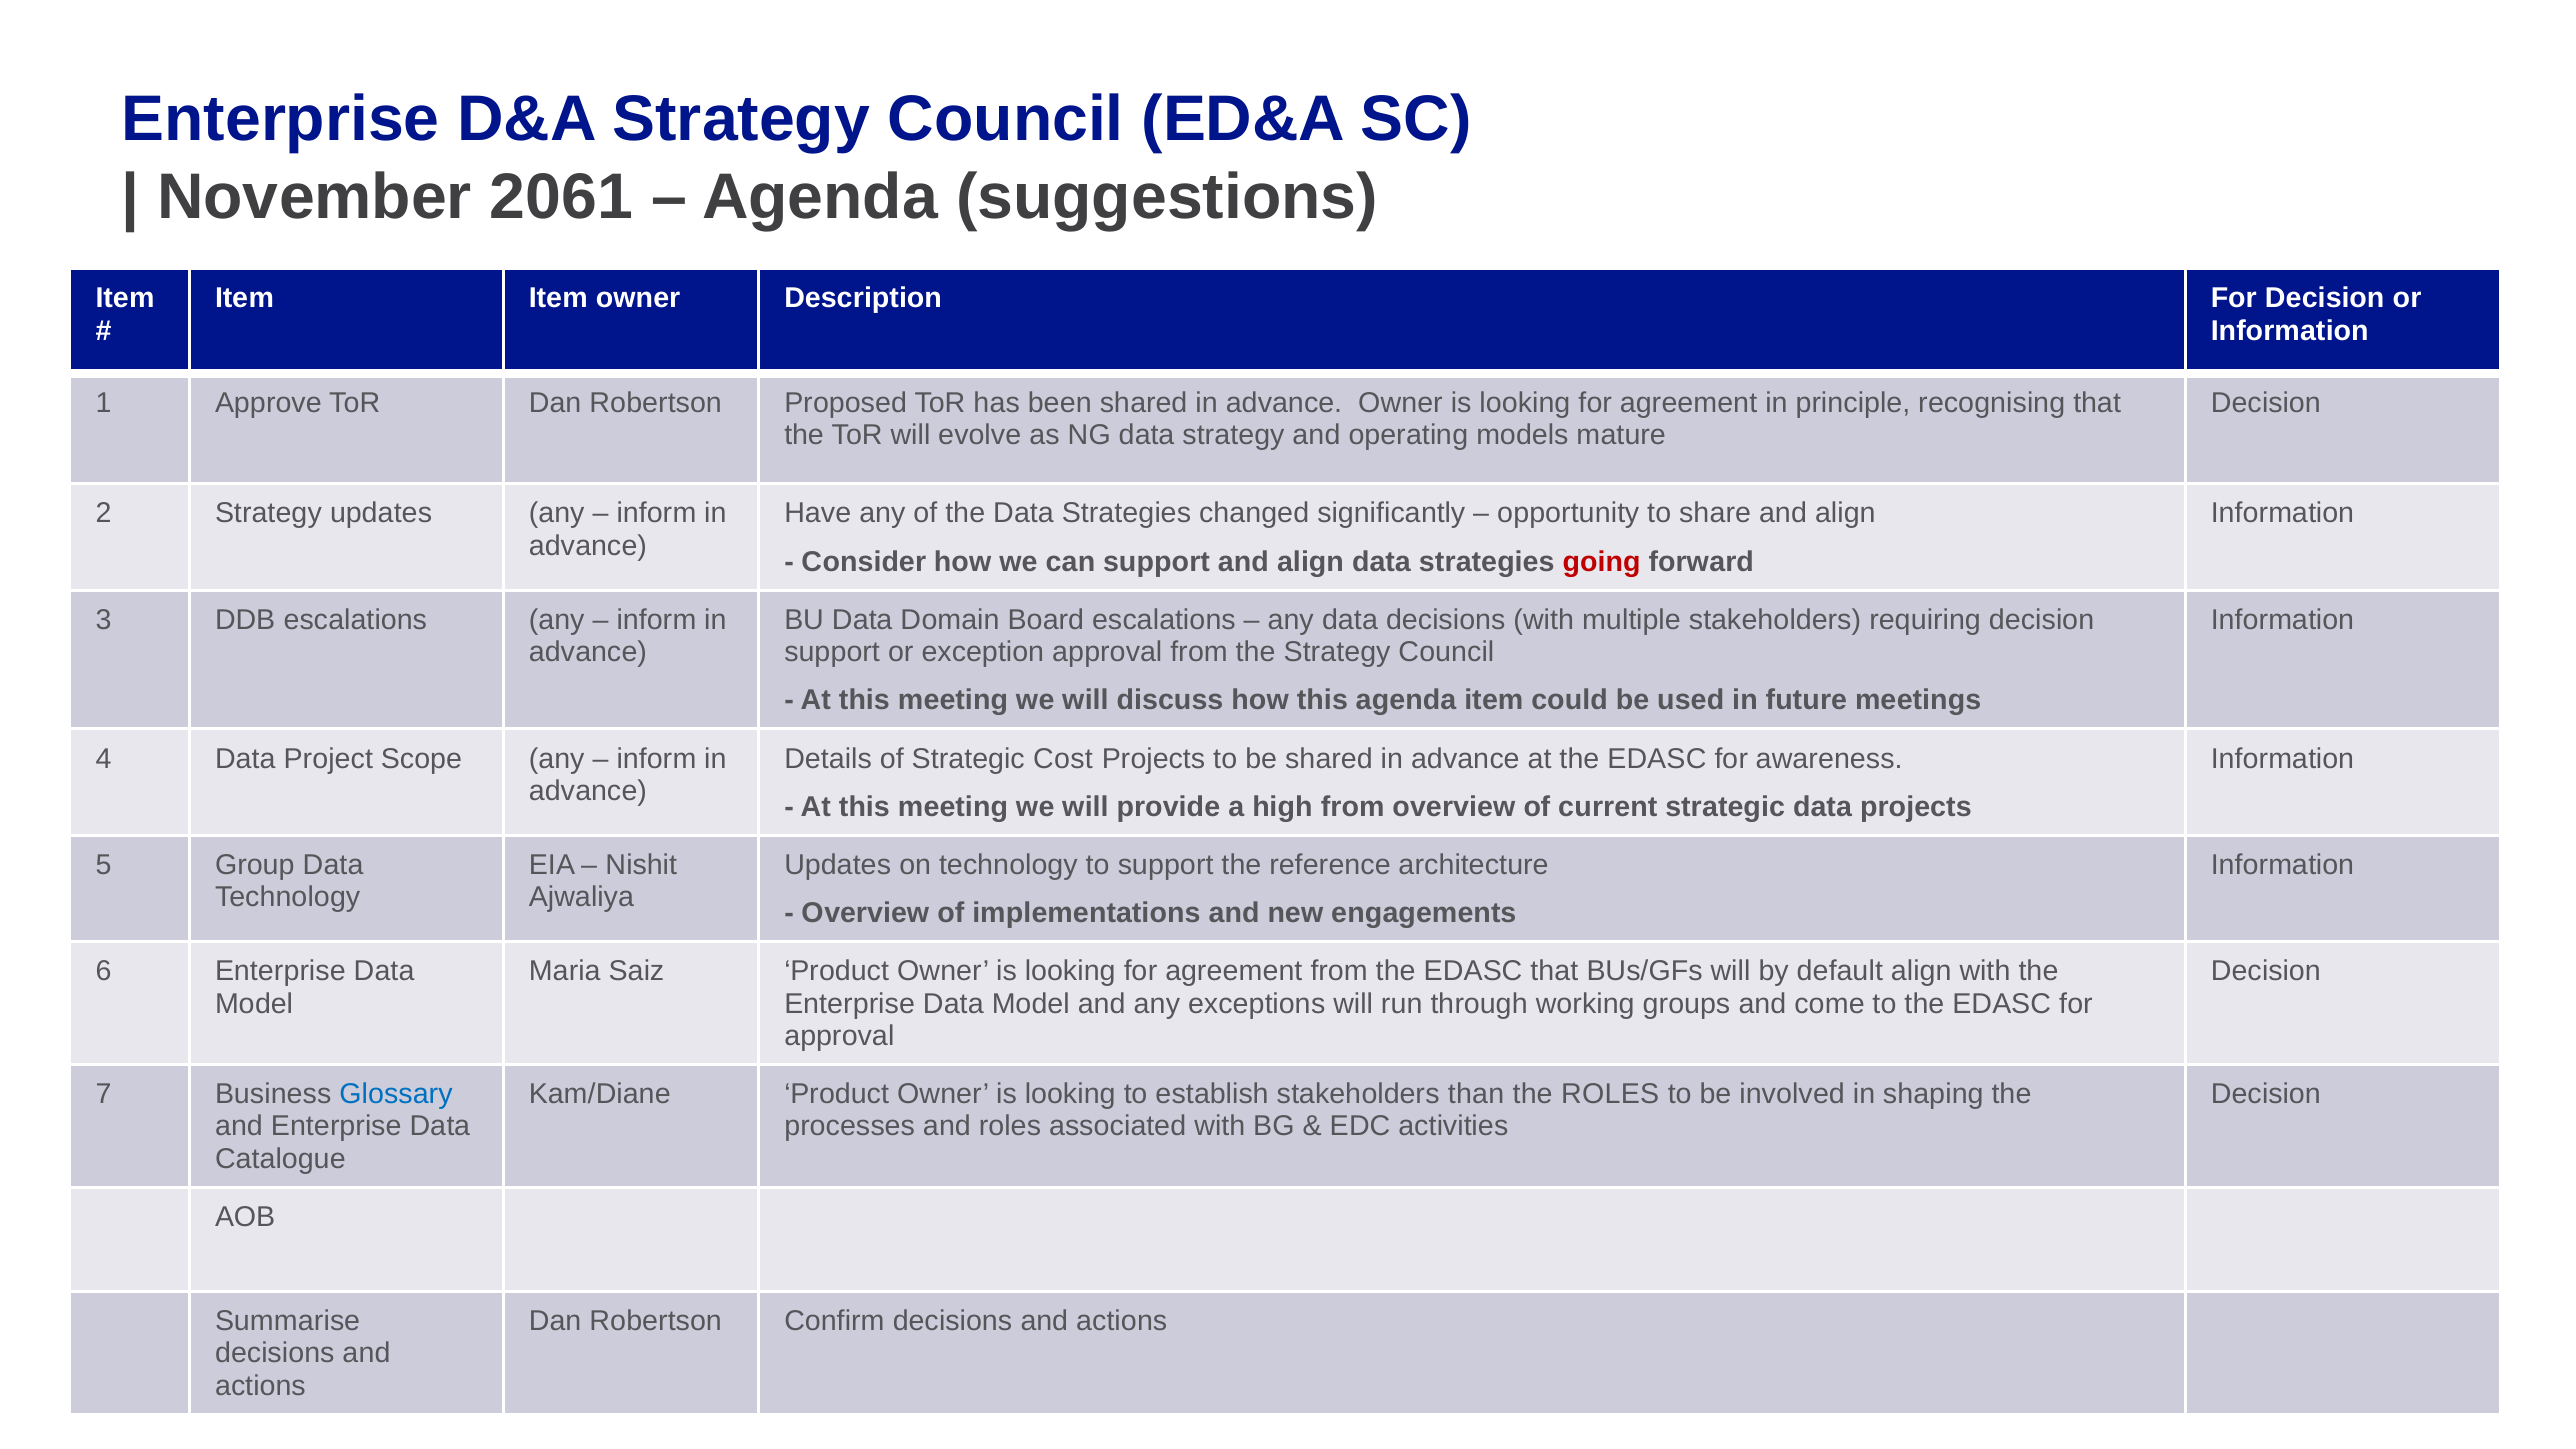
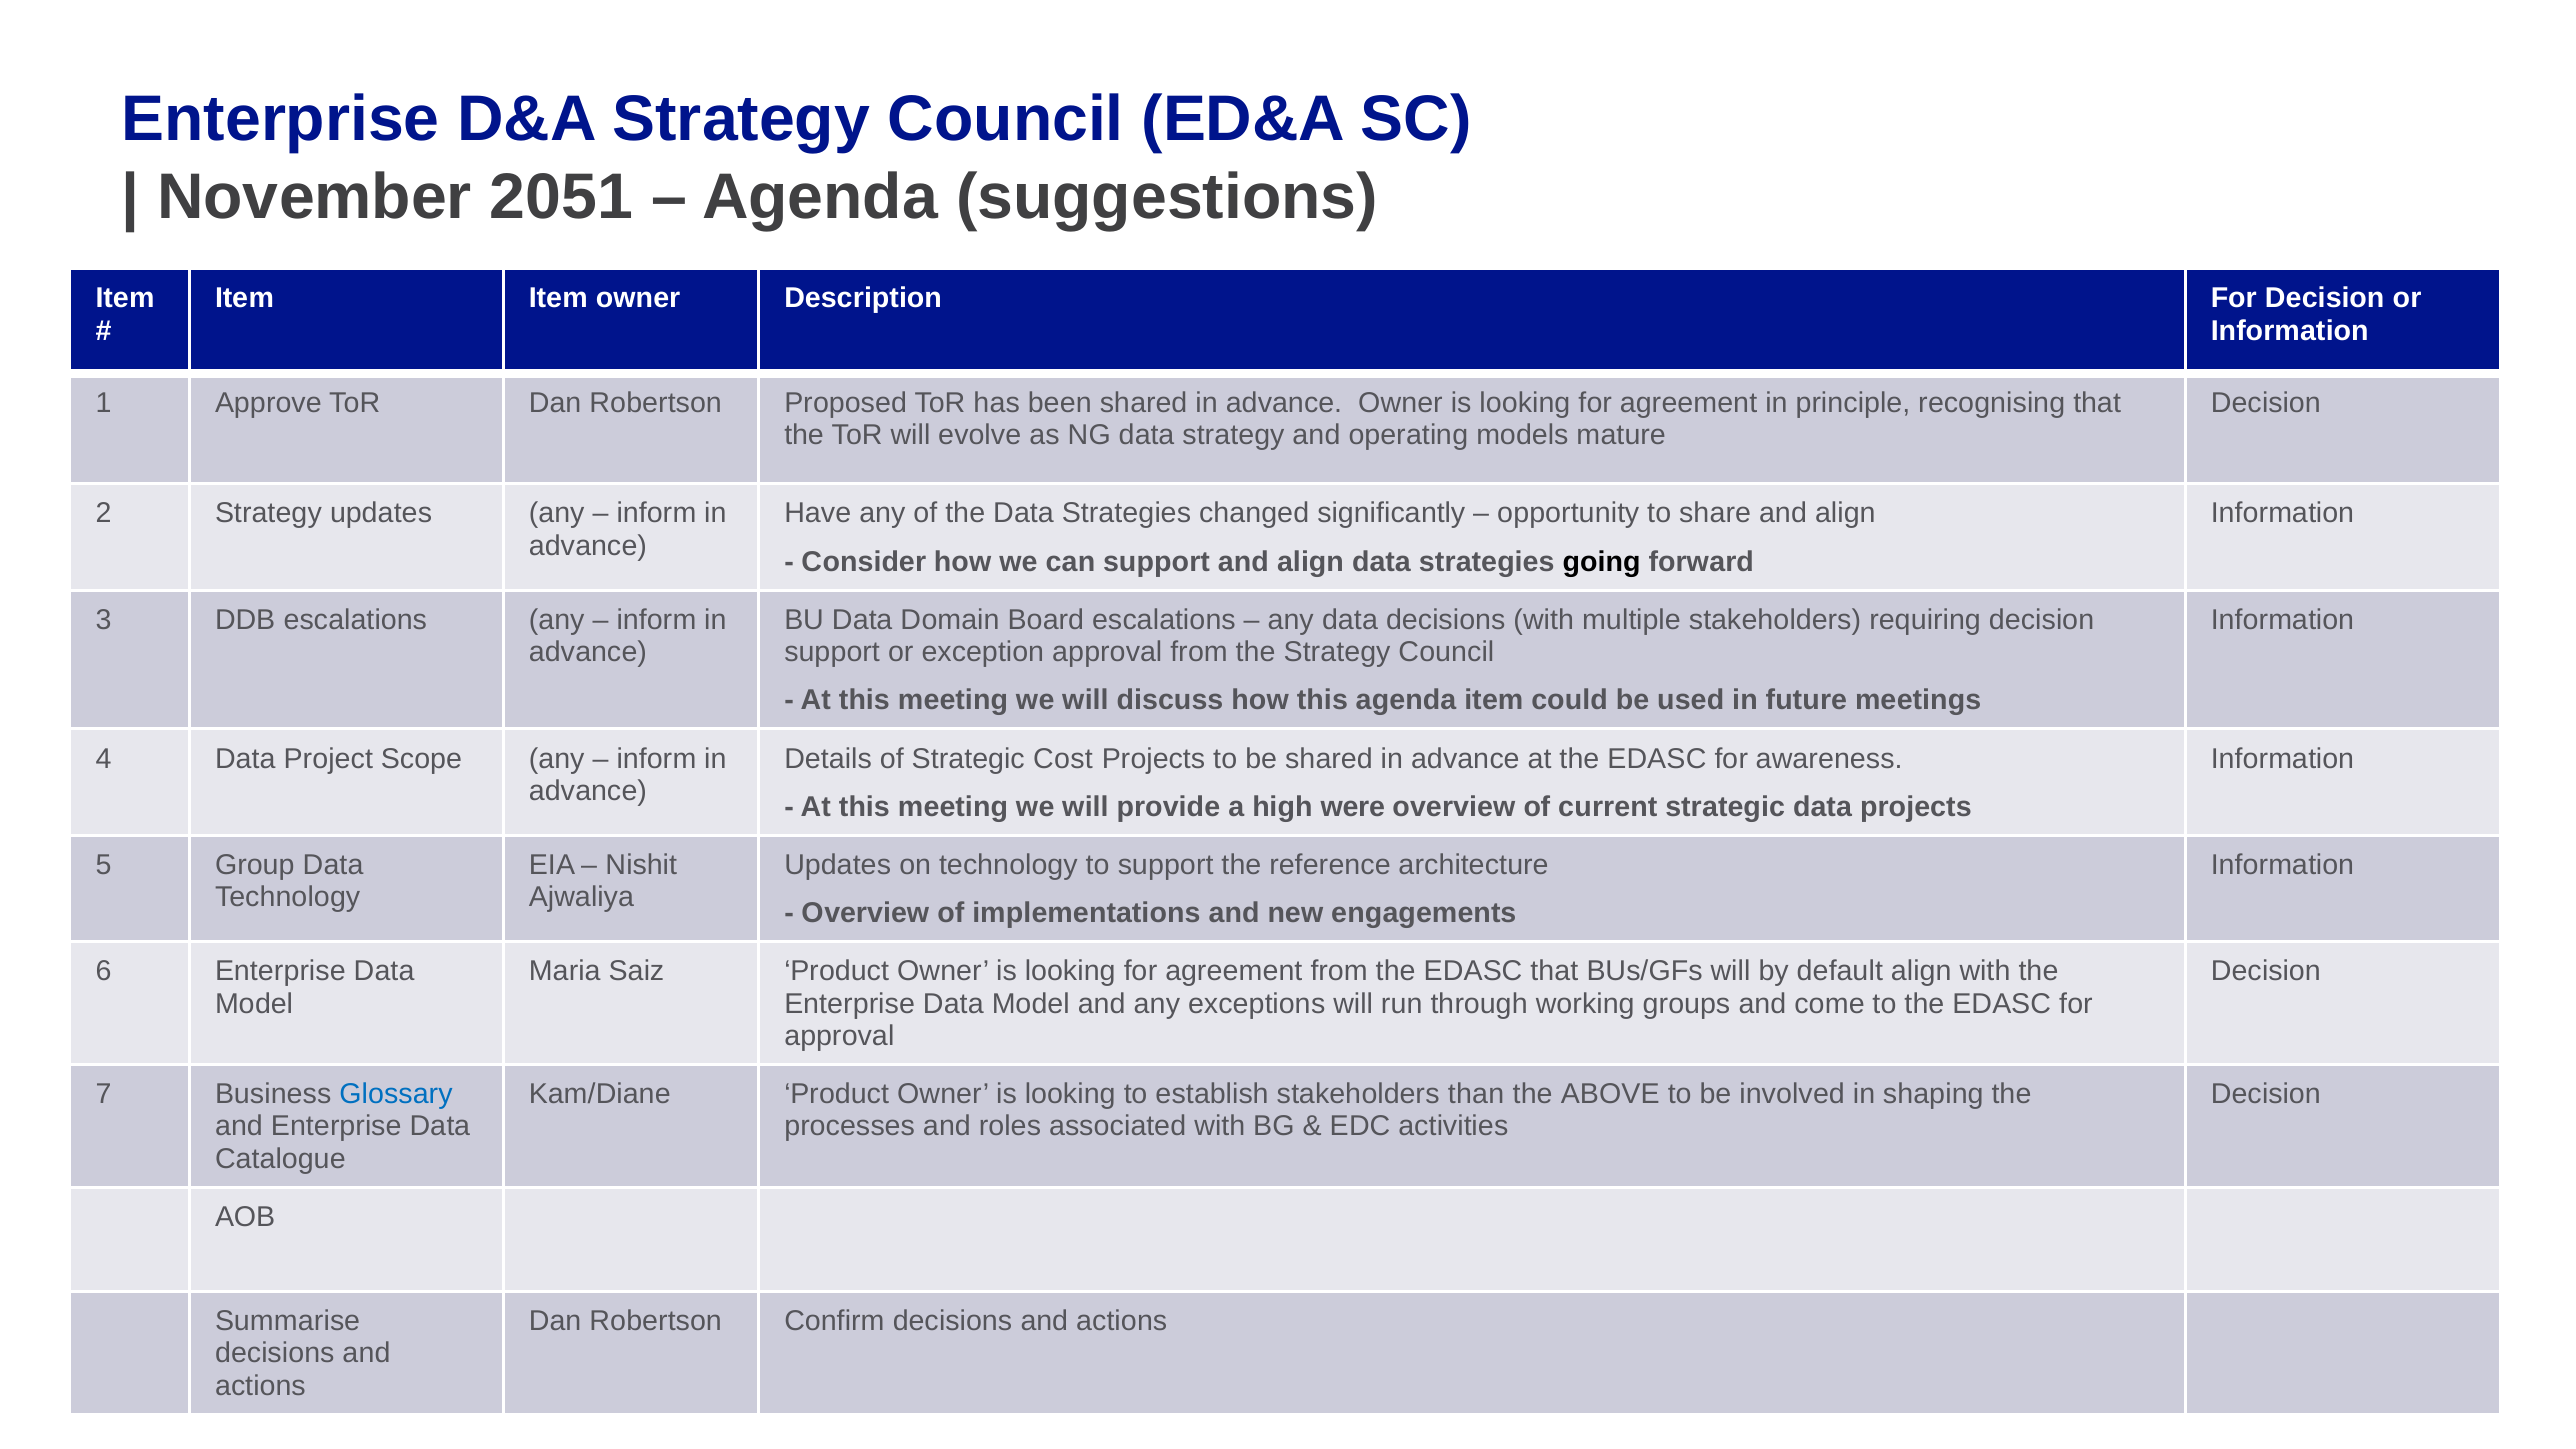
2061: 2061 -> 2051 (561, 197)
going colour: red -> black (1602, 562)
high from: from -> were (1353, 807)
the ROLES: ROLES -> ABOVE (1610, 1094)
